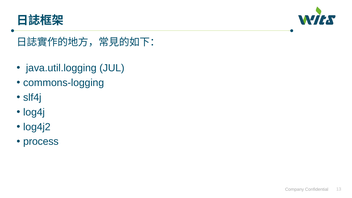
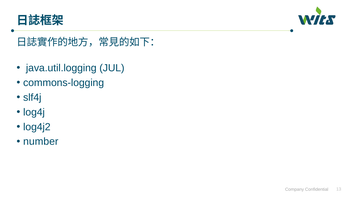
process: process -> number (41, 142)
